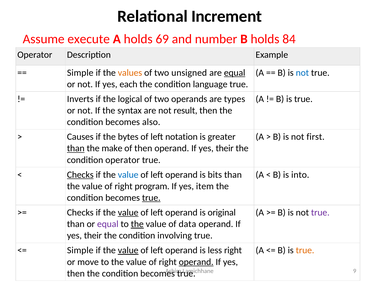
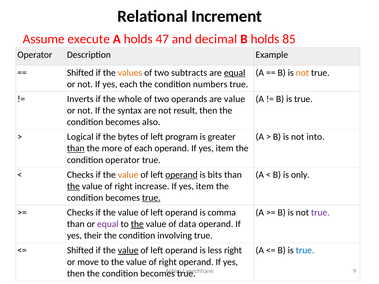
69: 69 -> 47 (162, 39)
number: number -> decimal (216, 39)
84: 84 -> 85 (289, 39)
Simple: Simple -> Shifted (80, 73)
unsigned: unsigned -> subtracts (189, 73)
not colour: blue -> orange (302, 73)
language: language -> numbers (210, 84)
logical: logical -> whole (130, 99)
are types: types -> value (235, 99)
Causes: Causes -> Logical (80, 137)
notation: notation -> program (181, 137)
first: first -> into (316, 137)
make: make -> more (112, 149)
of then: then -> each (143, 149)
their: their -> item (225, 149)
Checks underline: present -> none (80, 175)
value colour: blue -> orange (128, 175)
operand underline: none -> present (181, 175)
into: into -> only (300, 175)
the underline: none -> present (73, 186)
program: program -> increase (152, 186)
value underline: present -> none (128, 213)
original: original -> comma (222, 213)
Simple: Simple -> Shifted (80, 251)
true colour: orange -> blue (305, 251)
operand underline: present -> none (196, 262)
